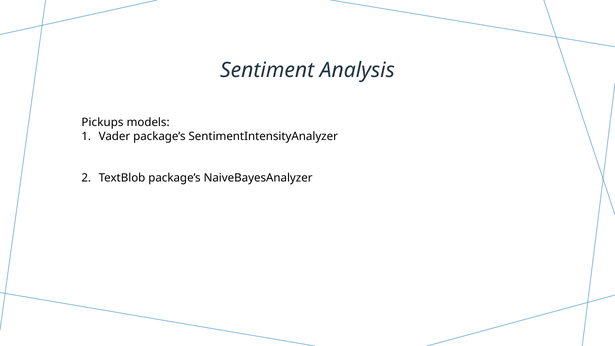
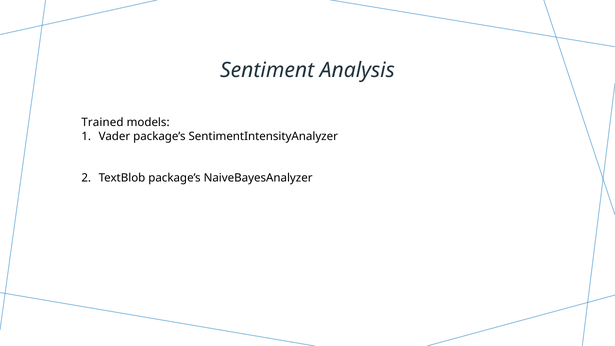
Pickups: Pickups -> Trained (102, 122)
